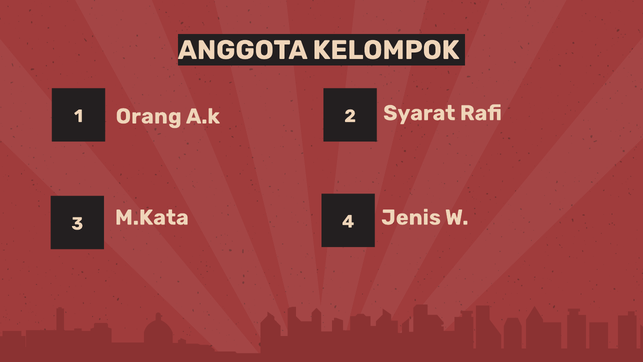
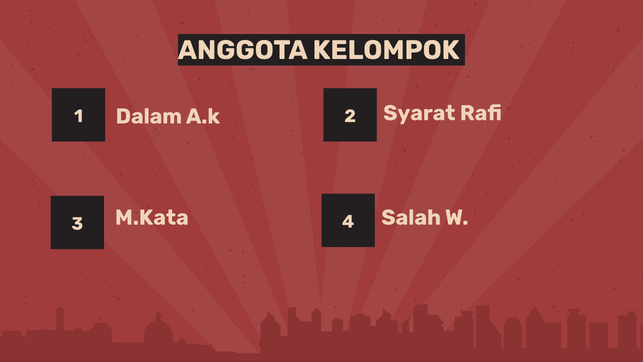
Orang: Orang -> Dalam (149, 116)
Jenis: Jenis -> Salah (411, 217)
